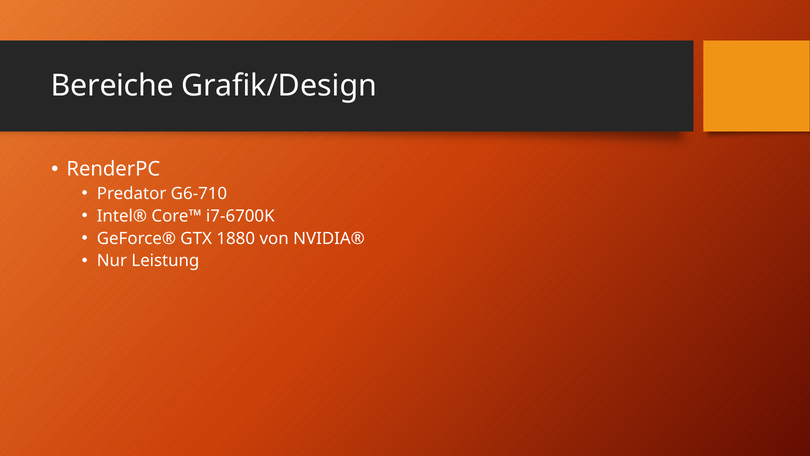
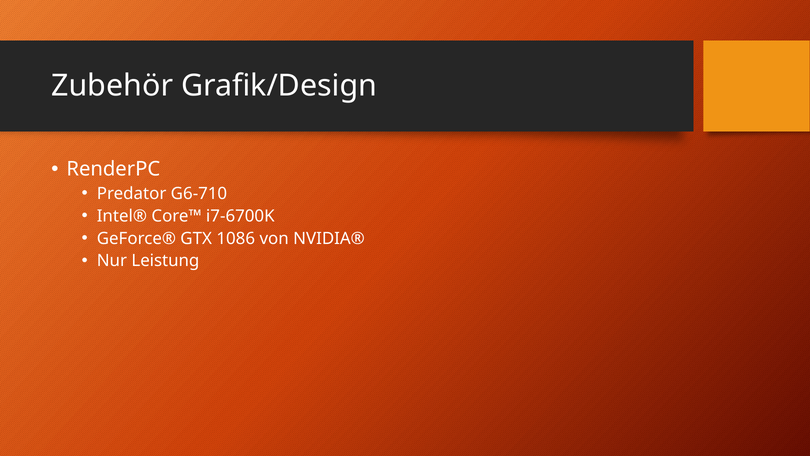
Bereiche: Bereiche -> Zubehör (112, 86)
1880: 1880 -> 1086 (236, 238)
